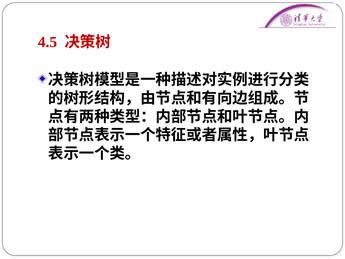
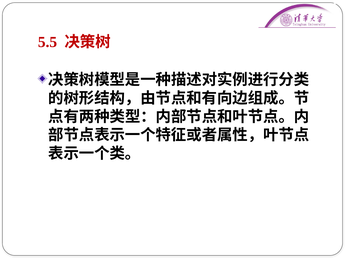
4.5: 4.5 -> 5.5 (47, 42)
